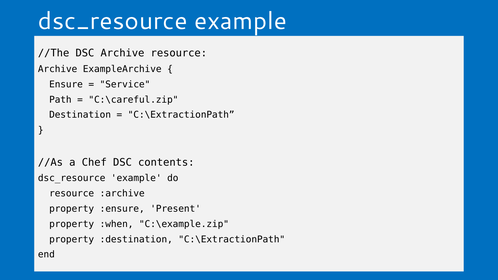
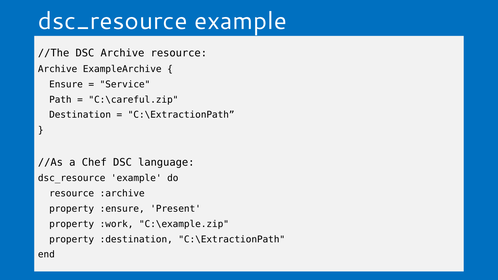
contents: contents -> language (166, 162)
:when: :when -> :work (117, 224)
